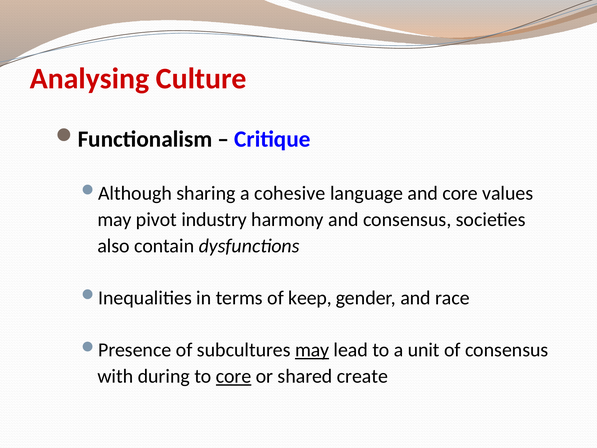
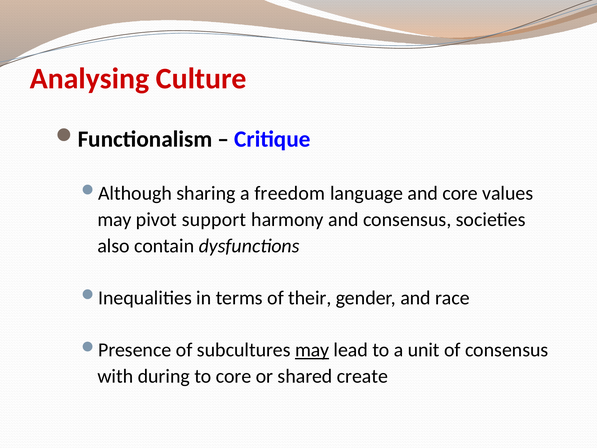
cohesive: cohesive -> freedom (290, 193)
industry: industry -> support (214, 219)
keep: keep -> their (310, 298)
core underline: present -> none (234, 376)
